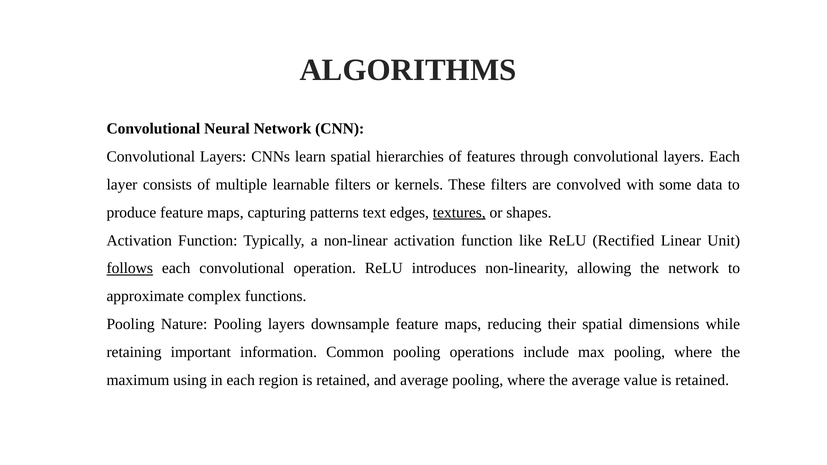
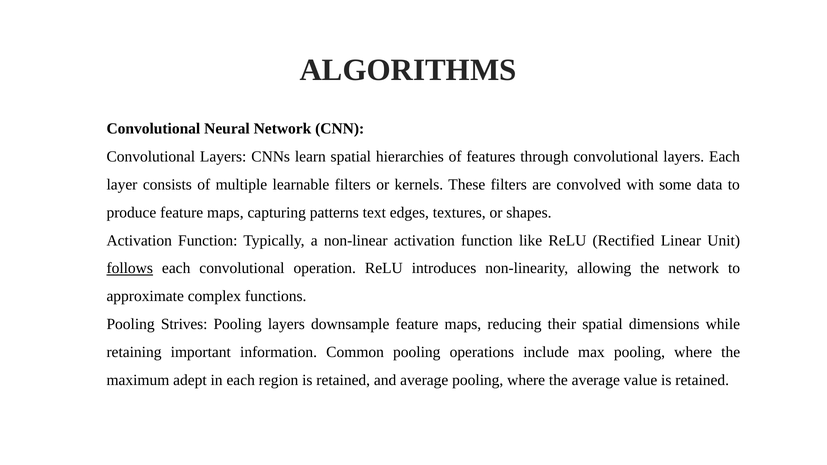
textures underline: present -> none (459, 213)
Nature: Nature -> Strives (184, 324)
using: using -> adept (190, 380)
